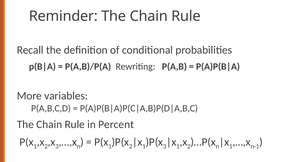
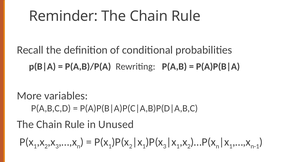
Percent: Percent -> Unused (116, 125)
